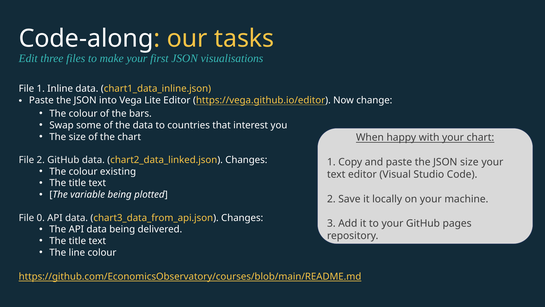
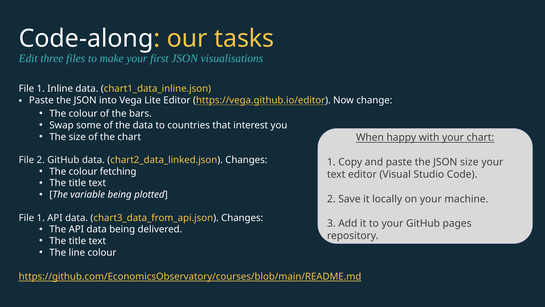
existing: existing -> fetching (118, 171)
0: 0 -> 1 (41, 218)
